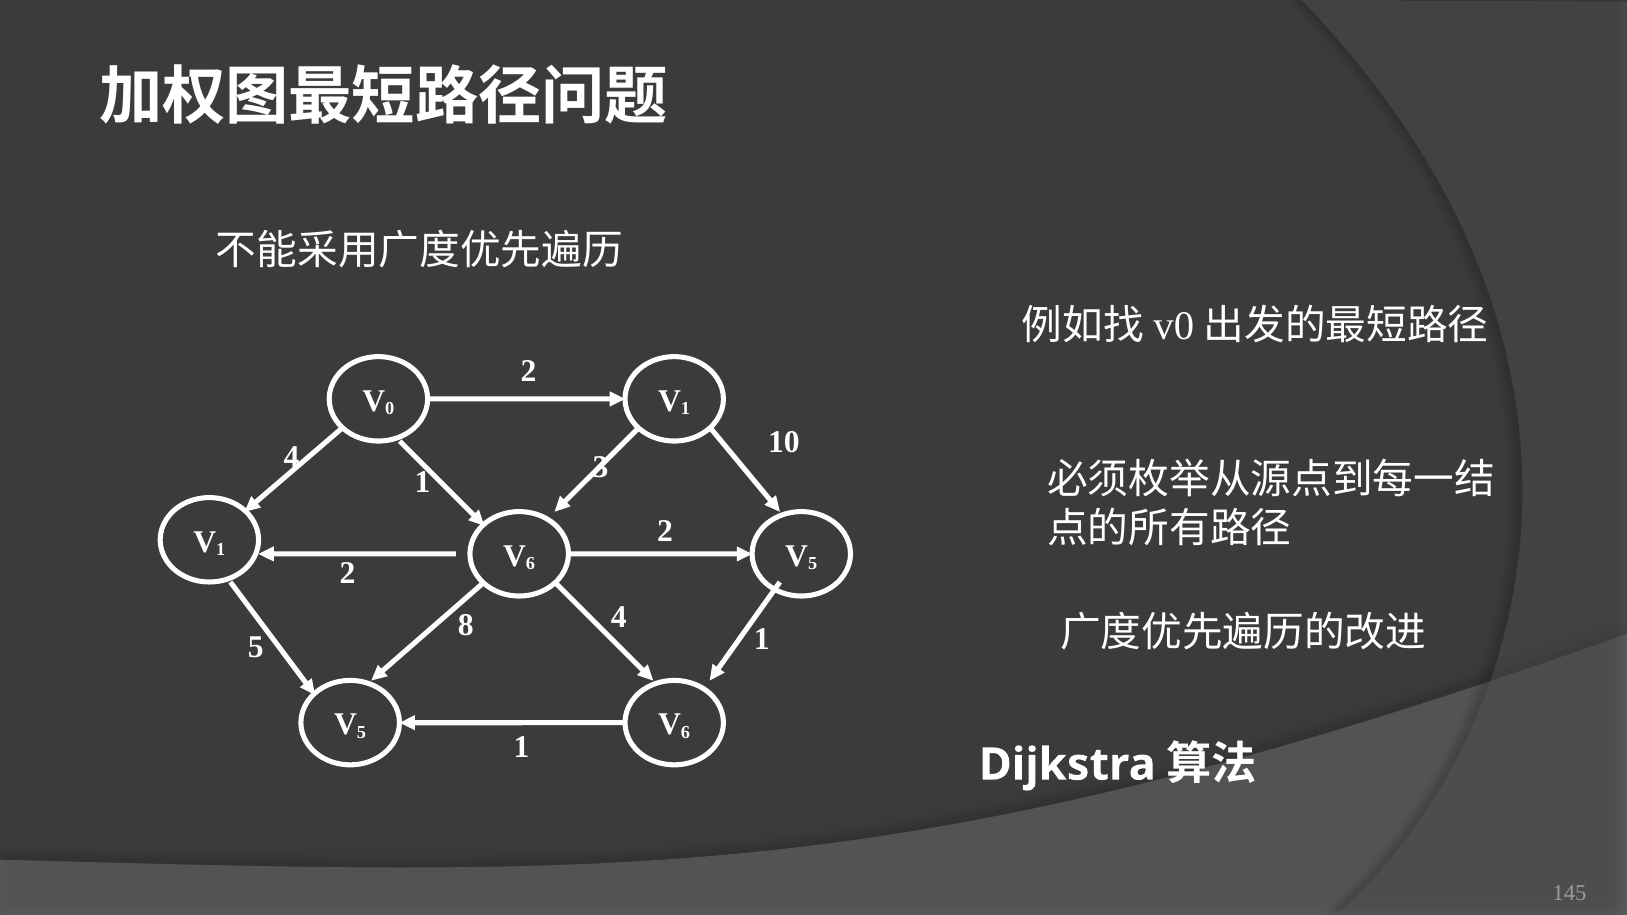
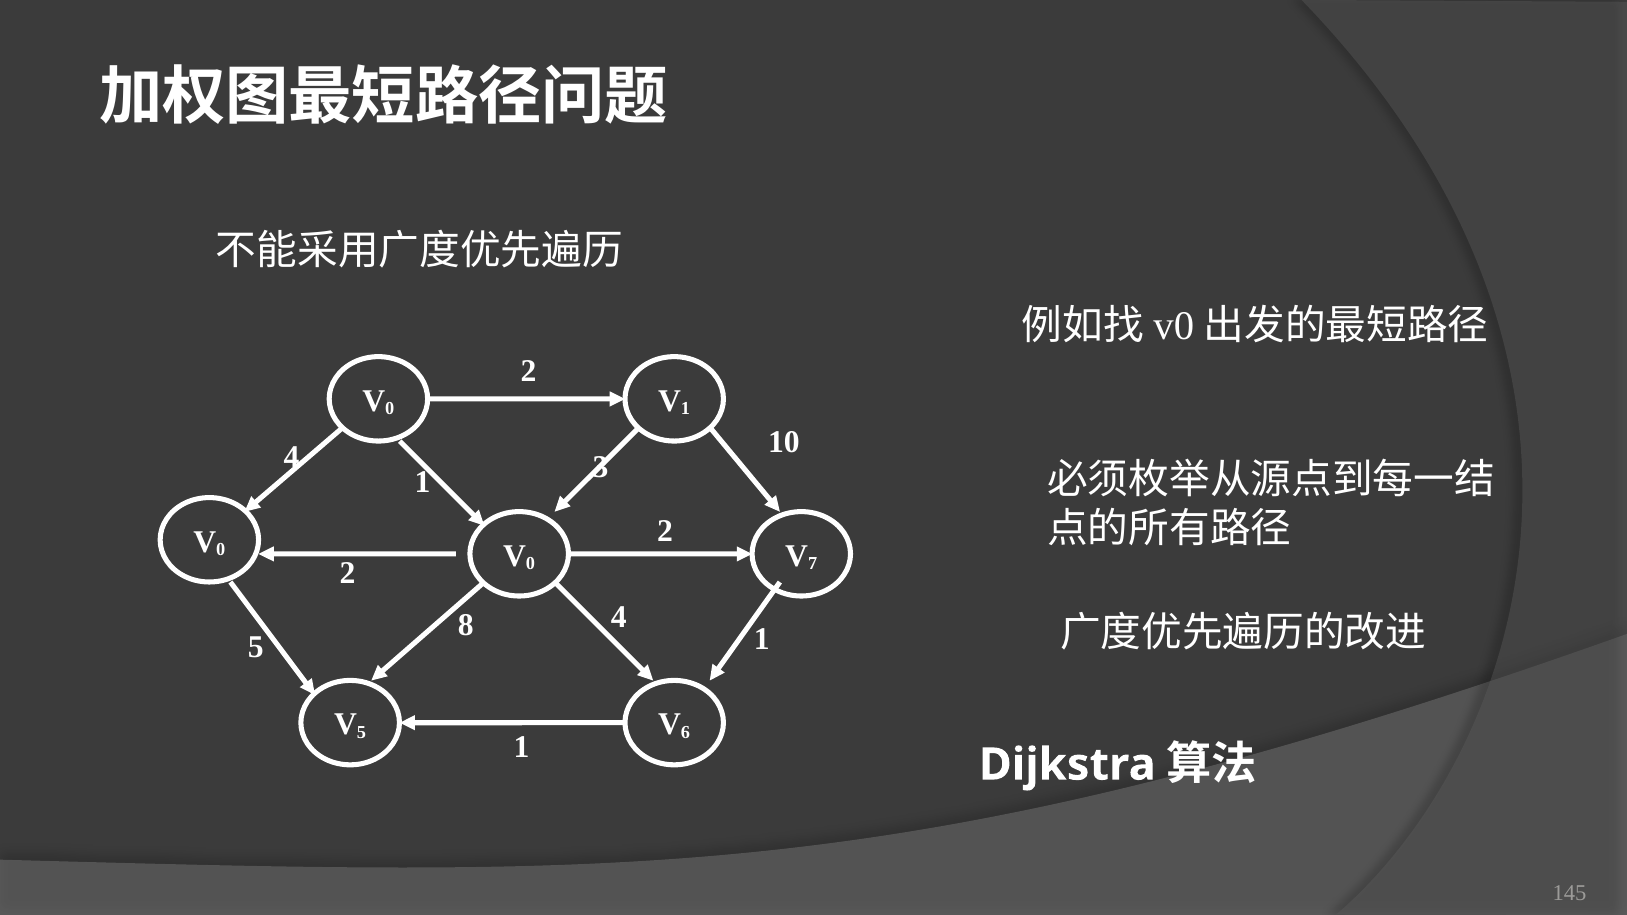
1: 1 -> 0 (221, 549)
6: 6 -> 0 (530, 563)
5: 5 -> 7 (813, 563)
